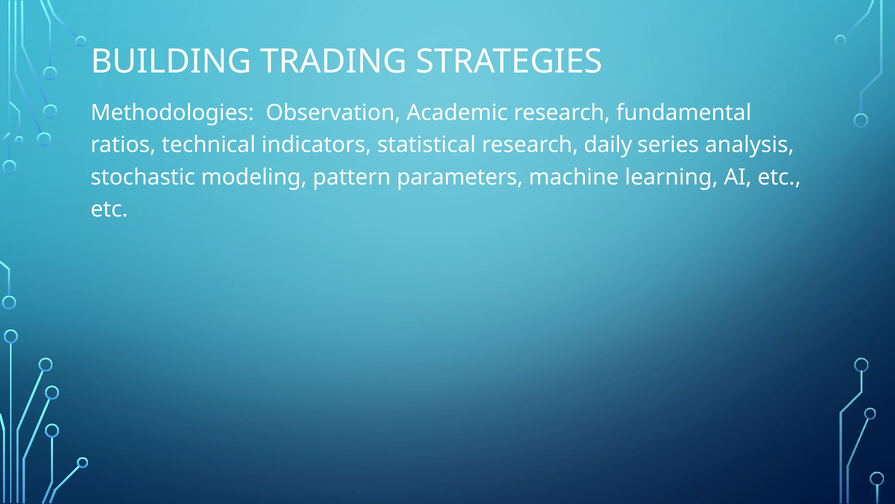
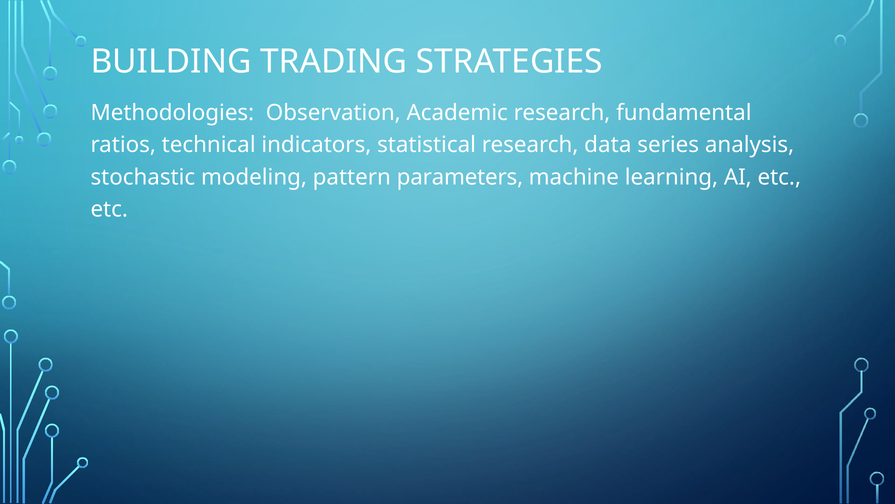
daily: daily -> data (608, 145)
